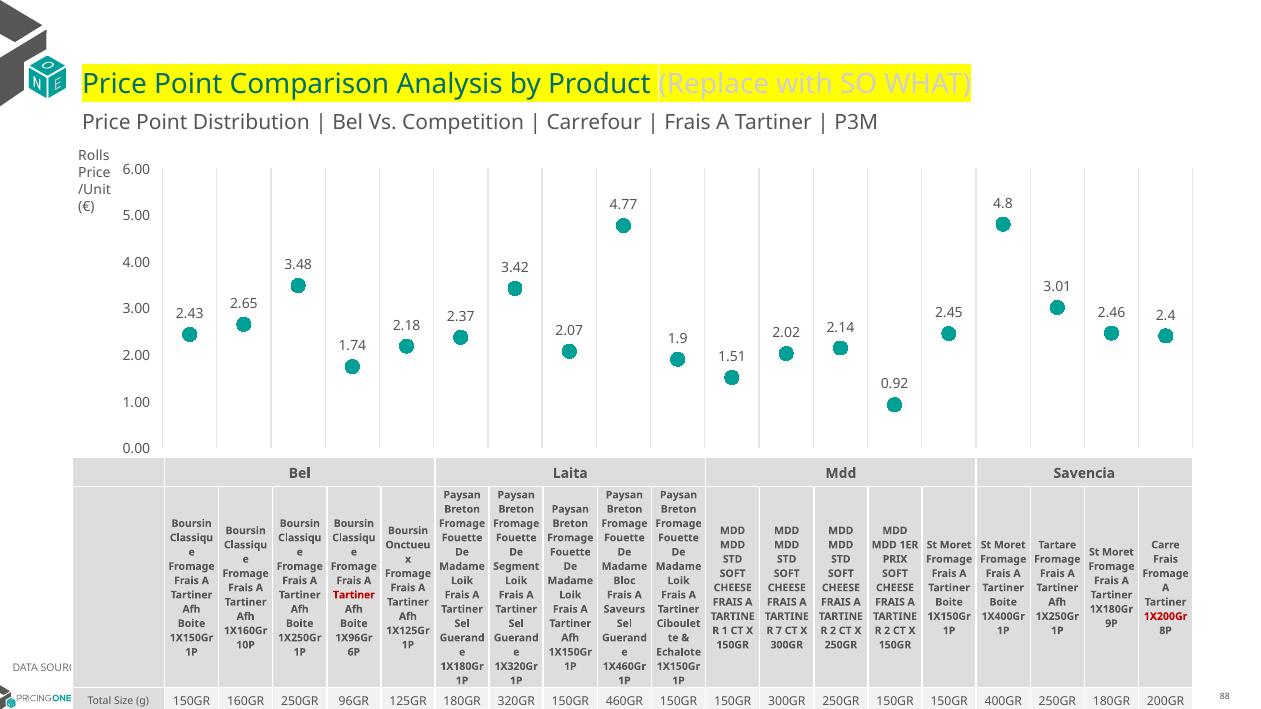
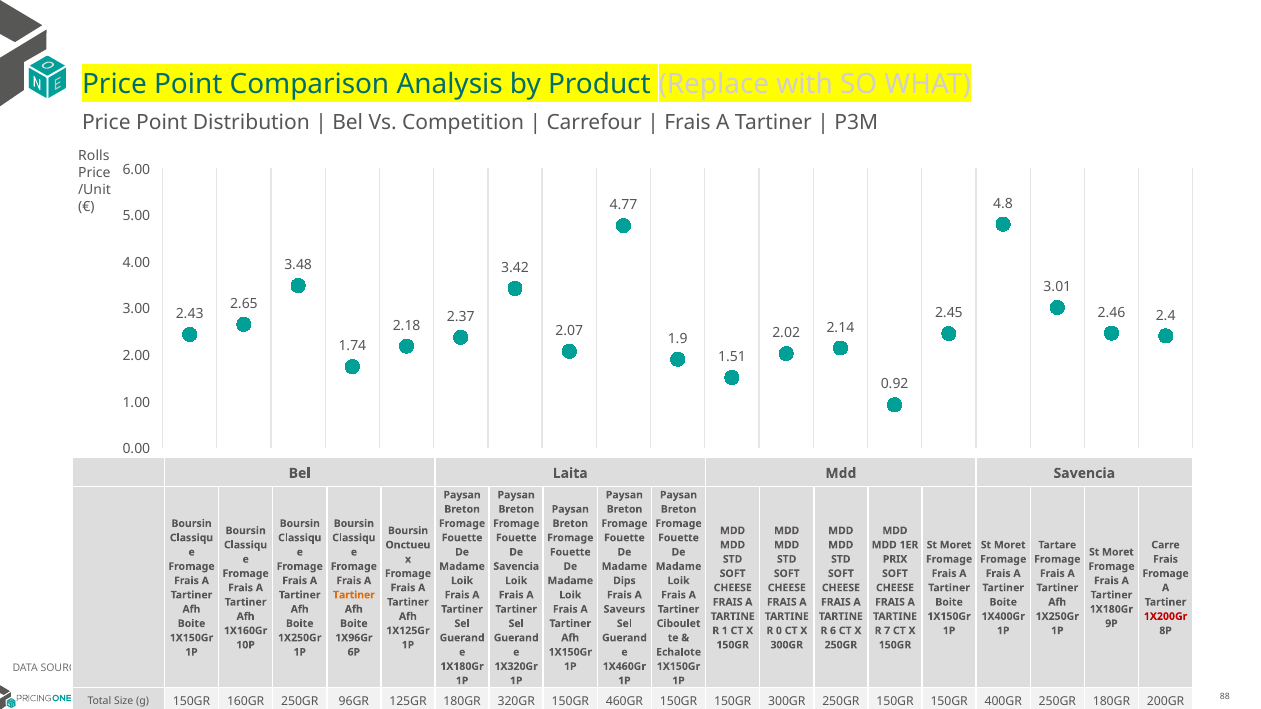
Segment: Segment -> Savencia (516, 567)
Bloc: Bloc -> Dips (624, 581)
Tartiner colour: red -> orange (354, 595)
7: 7 -> 0 (779, 631)
2: 2 -> 6 (833, 631)
2: 2 -> 7 (887, 631)
